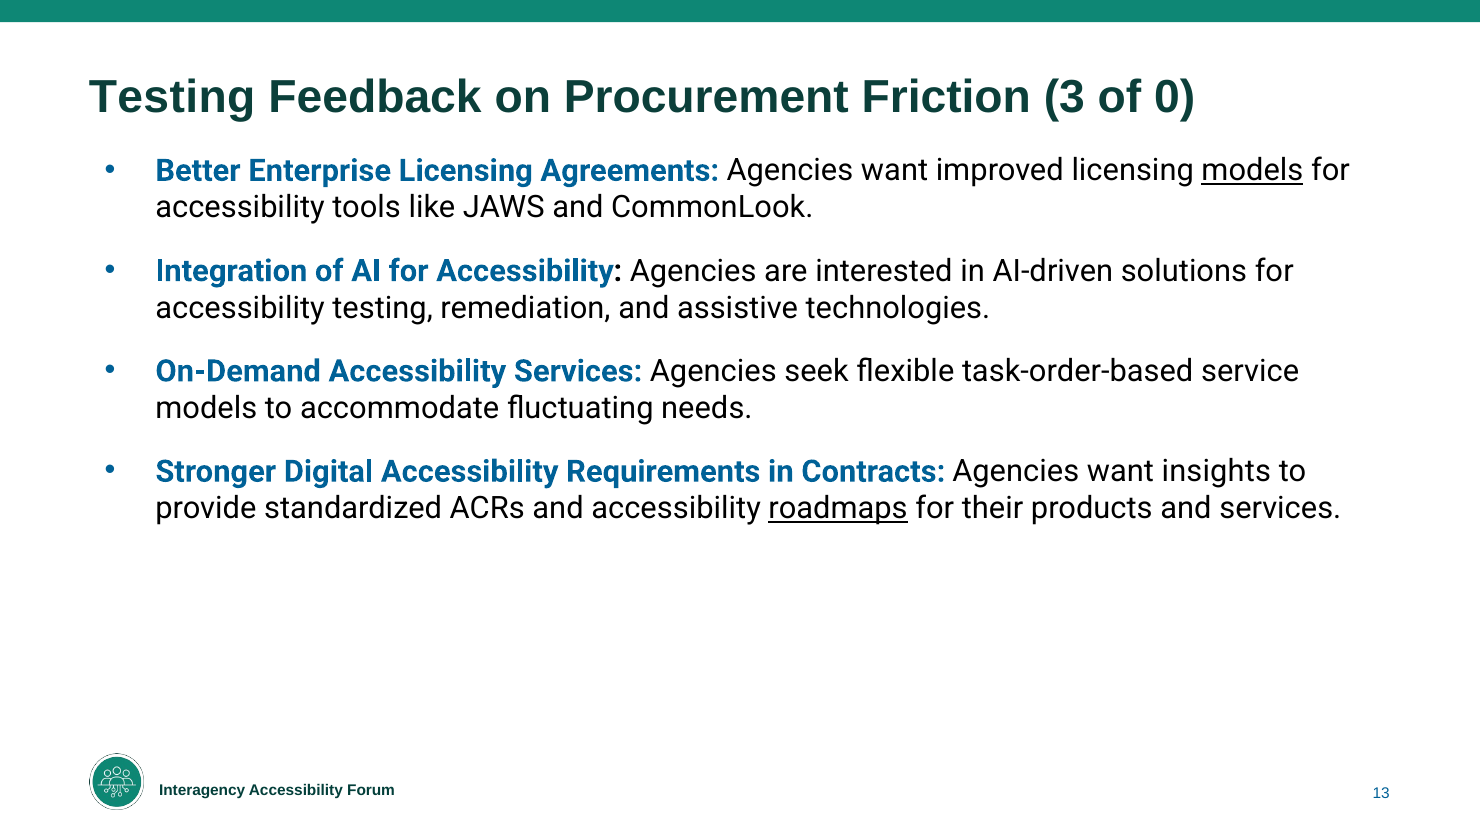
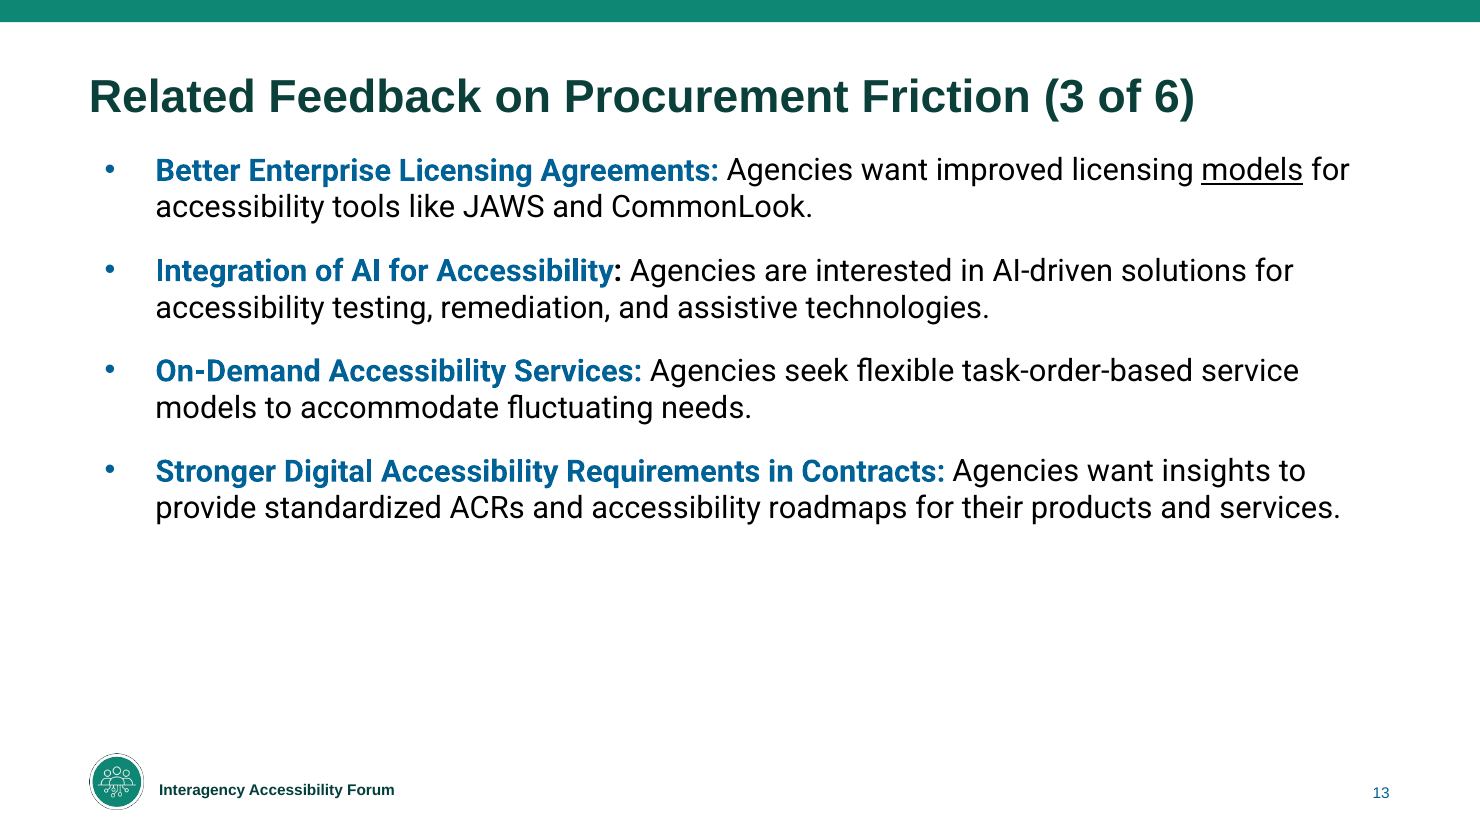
Testing: Testing -> Related (172, 97)
0: 0 -> 6 (1175, 97)
roadmaps underline: present -> none (838, 508)
